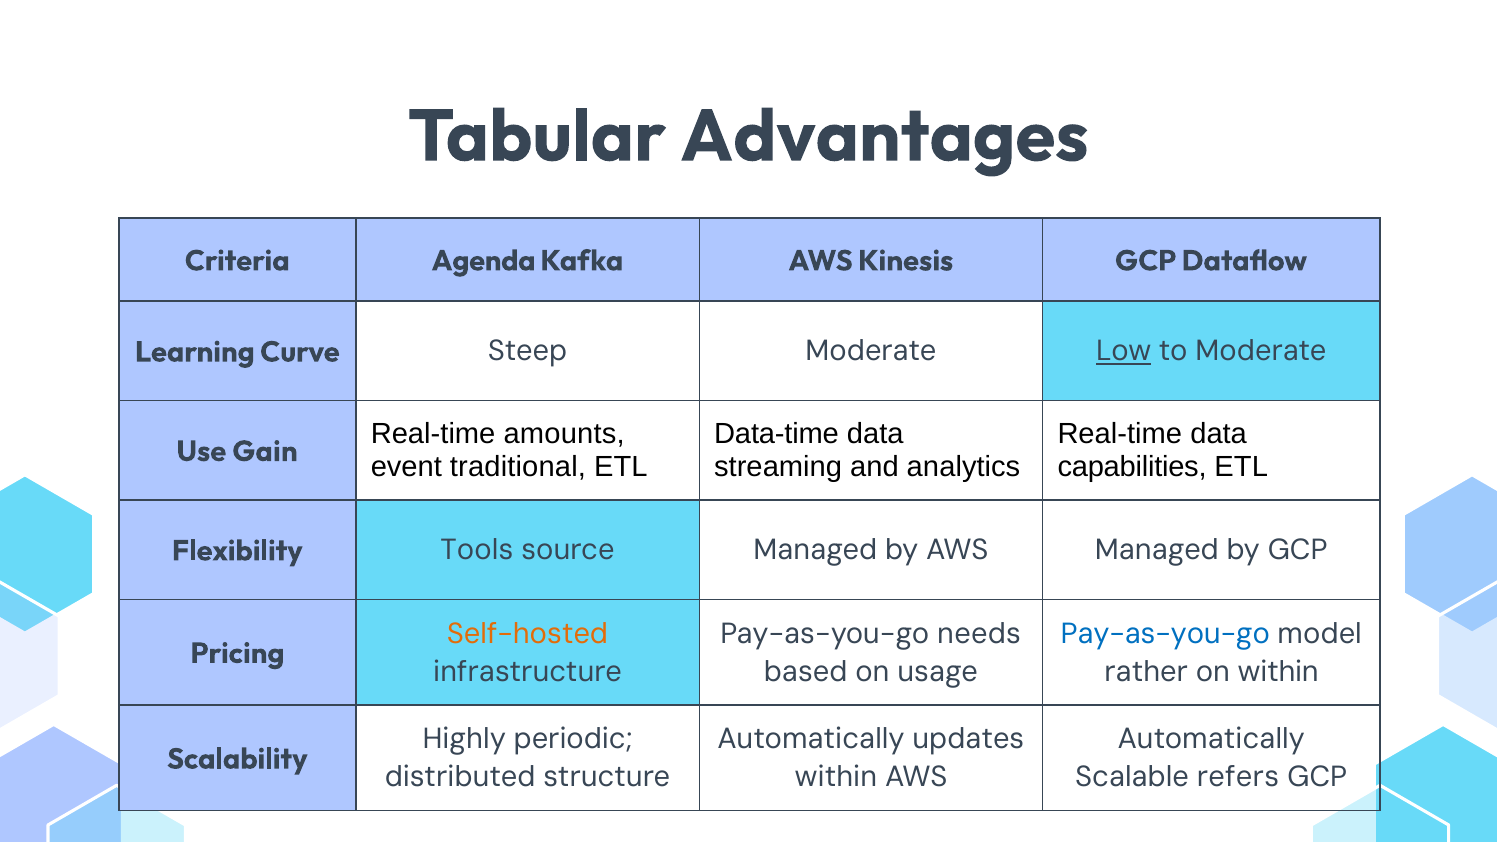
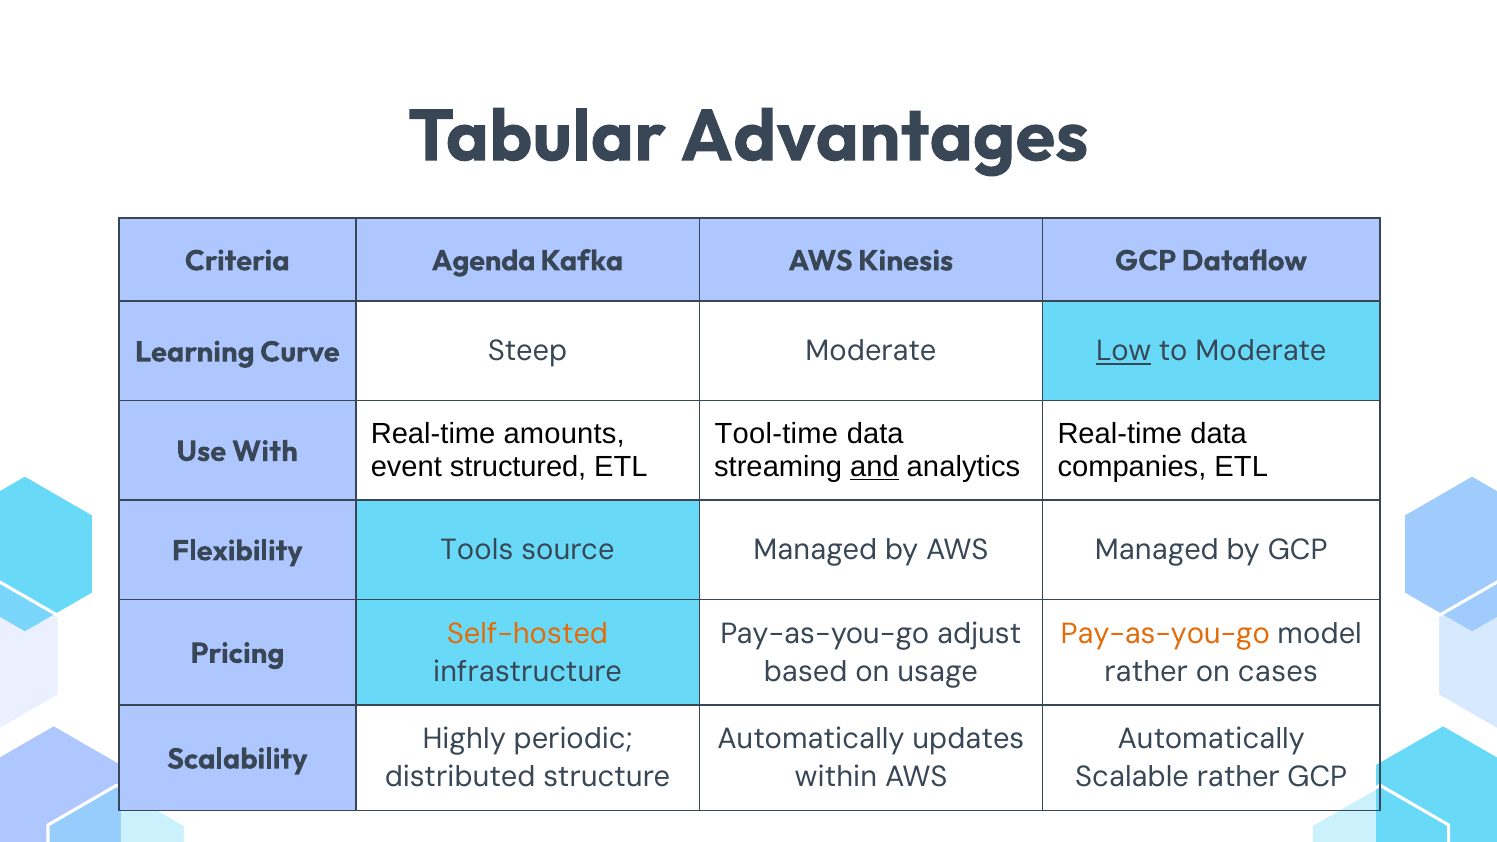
Data-time: Data-time -> Tool-time (776, 434)
Gain: Gain -> With (265, 451)
traditional: traditional -> structured (518, 467)
and underline: none -> present (874, 467)
capabilities: capabilities -> companies (1132, 467)
needs: needs -> adjust (979, 634)
Pay-as-you-go colour: blue -> orange (1165, 634)
on within: within -> cases (1278, 672)
Scalable refers: refers -> rather (1238, 777)
